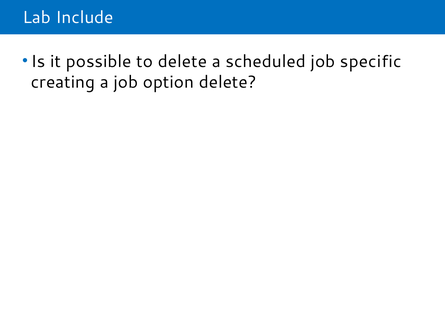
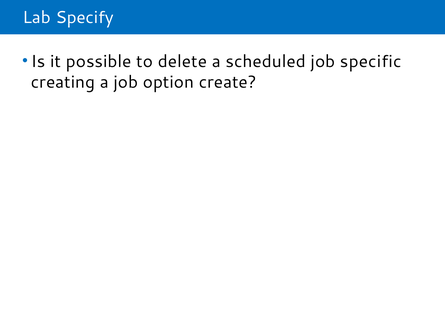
Include: Include -> Specify (85, 18)
option delete: delete -> create (228, 82)
